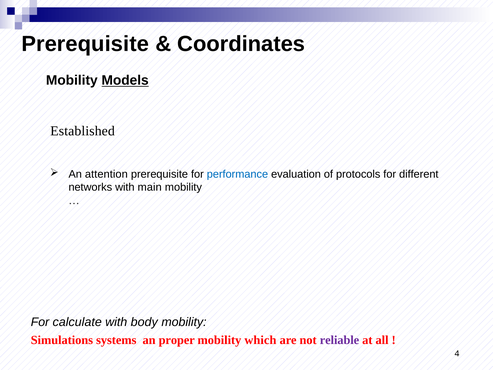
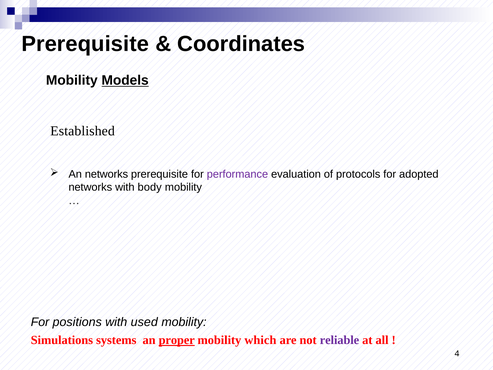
An attention: attention -> networks (106, 174)
performance colour: blue -> purple (237, 174)
different: different -> adopted (419, 174)
main: main -> body (150, 187)
calculate: calculate -> positions (77, 322)
body: body -> used (144, 322)
proper underline: none -> present (177, 340)
